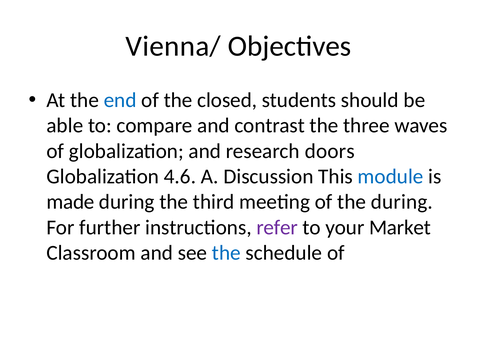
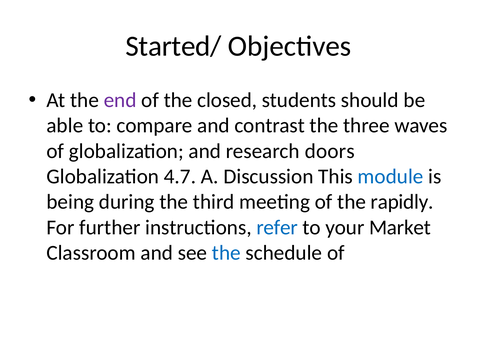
Vienna/: Vienna/ -> Started/ (174, 46)
end colour: blue -> purple (120, 100)
4.6: 4.6 -> 4.7 (180, 176)
made: made -> being (70, 202)
the during: during -> rapidly (402, 202)
refer colour: purple -> blue (277, 227)
